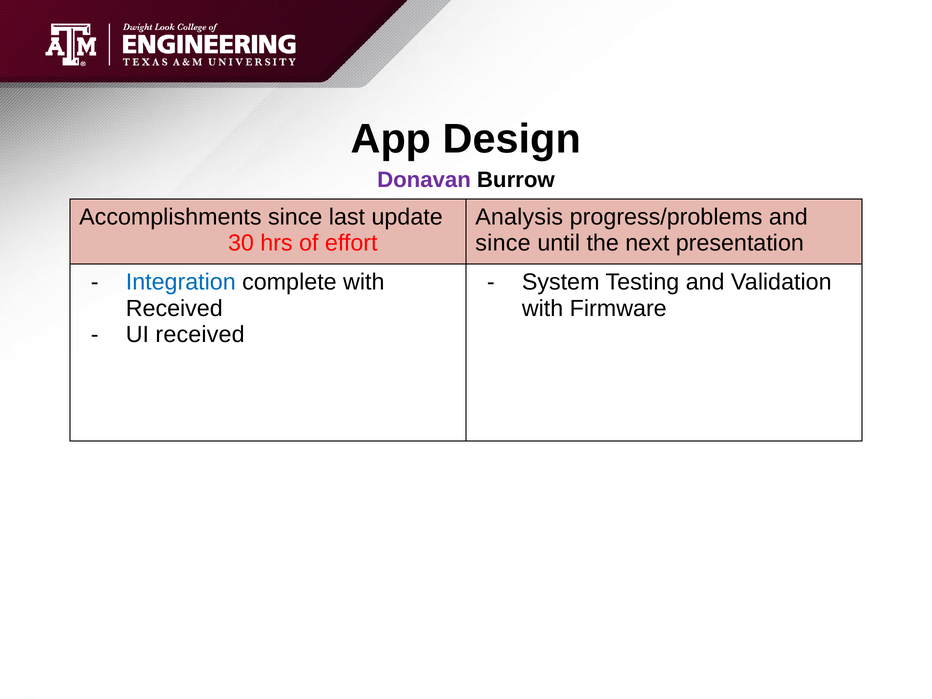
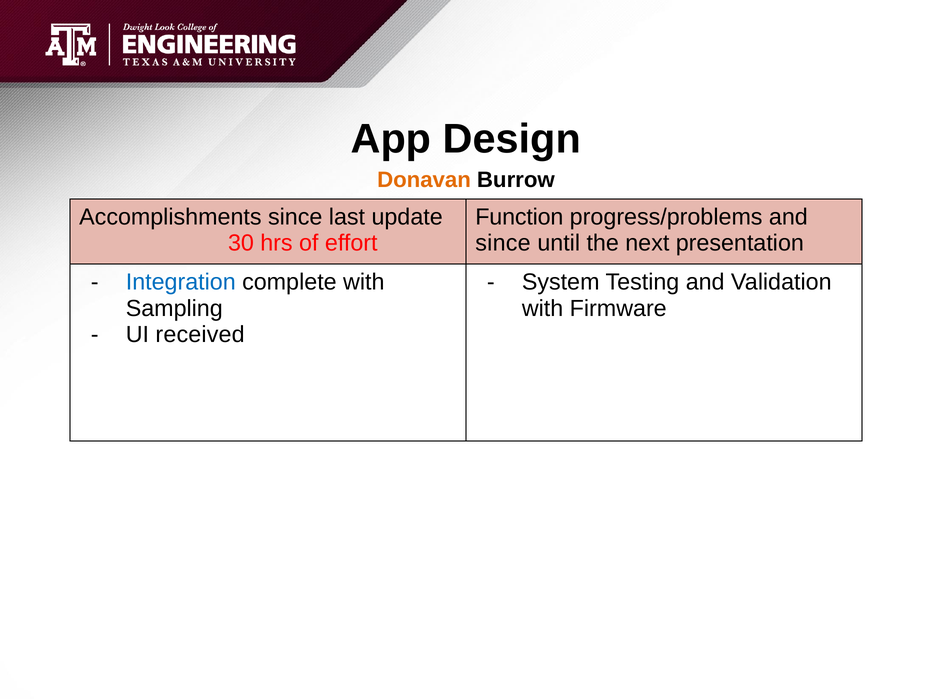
Donavan colour: purple -> orange (424, 180)
Analysis: Analysis -> Function (519, 217)
Received: Received -> Sampling (174, 308)
